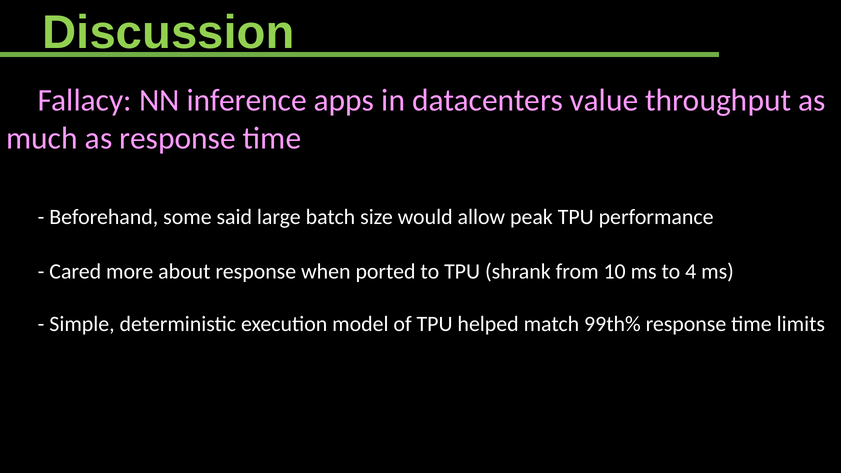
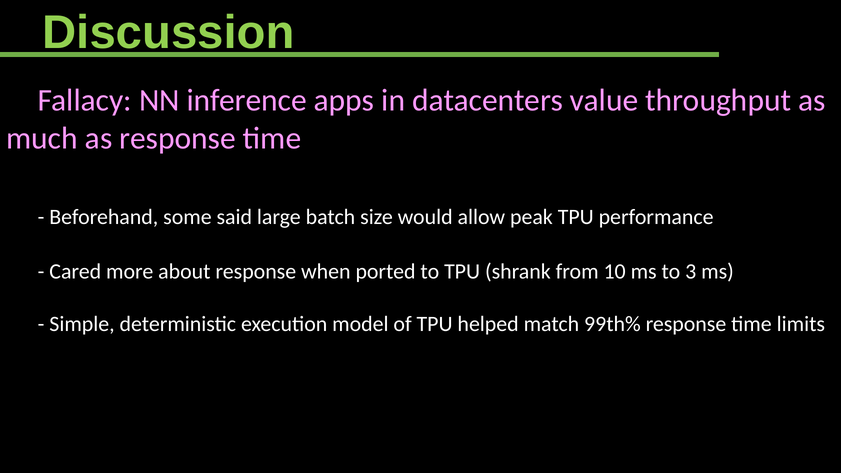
4: 4 -> 3 (691, 272)
